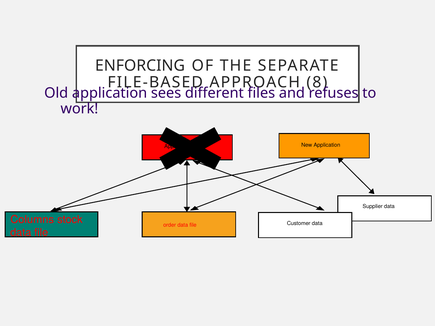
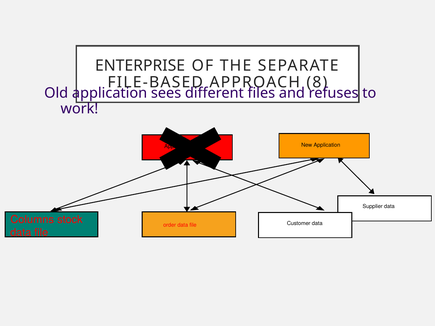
ENFORCING: ENFORCING -> ENTERPRISE (140, 66)
